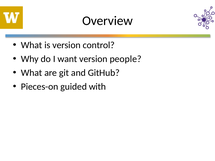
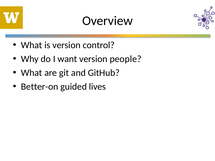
Pieces-on: Pieces-on -> Better-on (40, 87)
with: with -> lives (97, 87)
